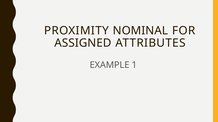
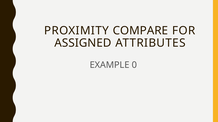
NOMINAL: NOMINAL -> COMPARE (140, 31)
1: 1 -> 0 (134, 65)
